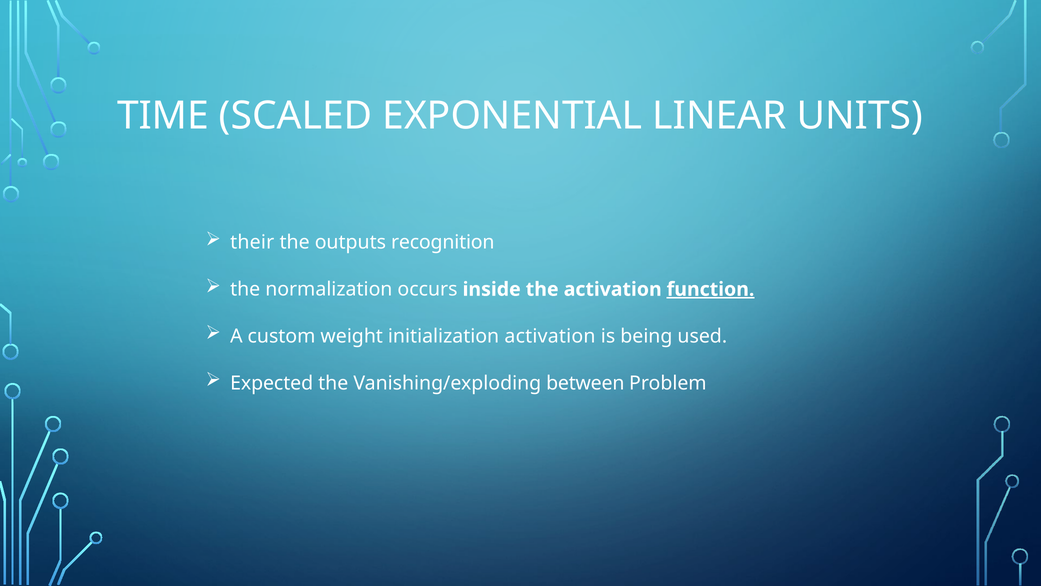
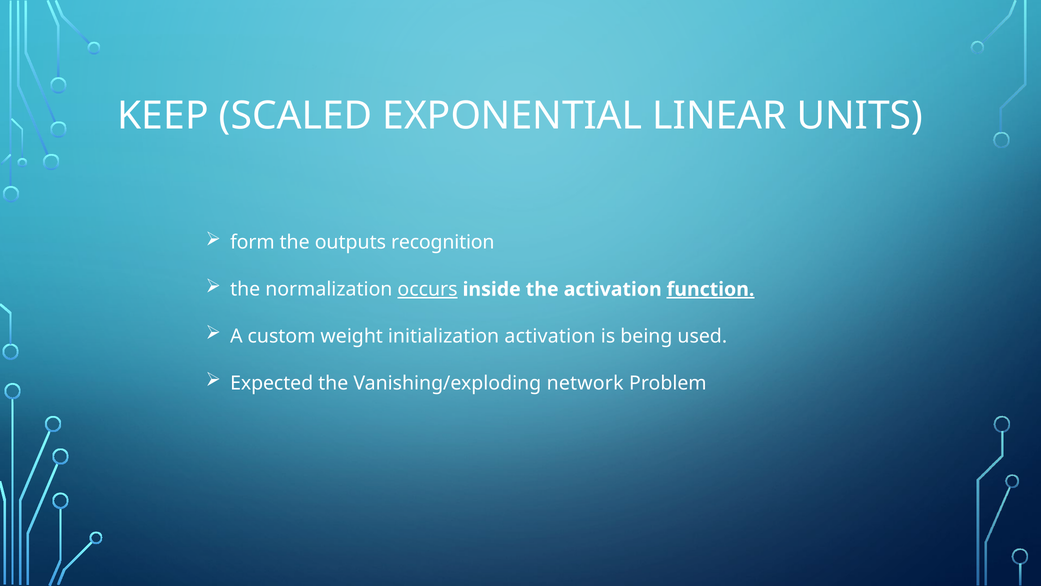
TIME: TIME -> KEEP (163, 116)
their: their -> form (252, 242)
occurs underline: none -> present (428, 289)
between: between -> network (585, 383)
